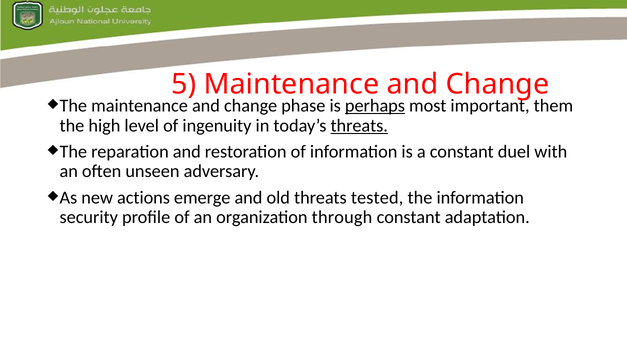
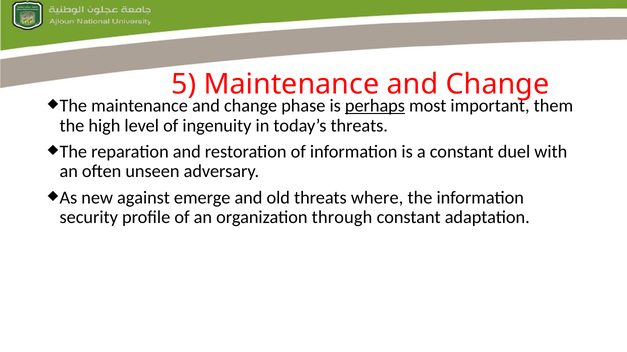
threats underline: present -> none (359, 126)
actions: actions -> against (144, 198)
tested: tested -> where (377, 198)
